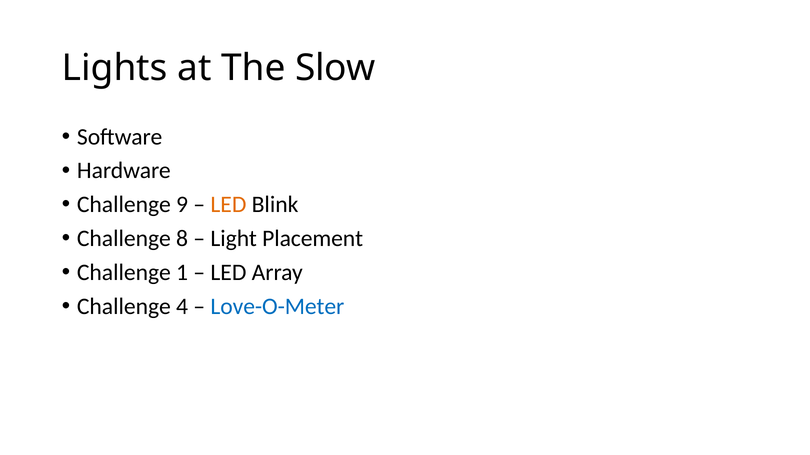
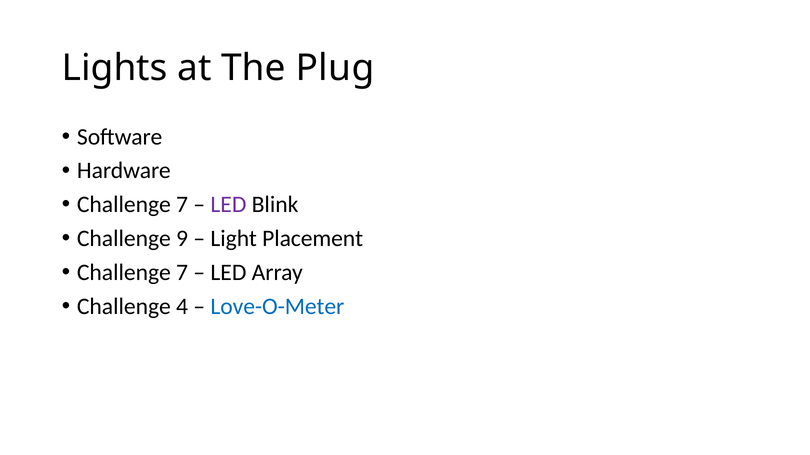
Slow: Slow -> Plug (335, 68)
9: 9 -> 7 (182, 205)
LED colour: orange -> purple (228, 205)
8: 8 -> 9 (182, 239)
1: 1 -> 7 (182, 273)
